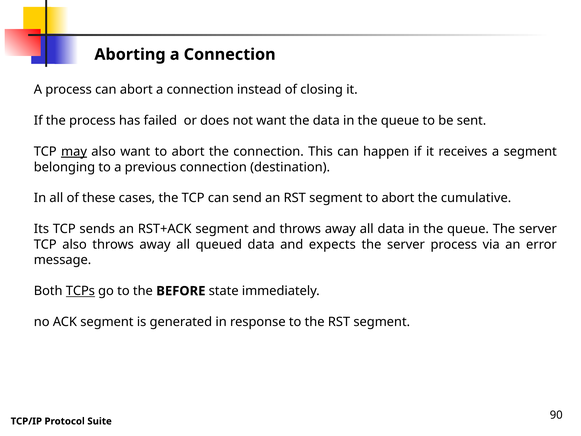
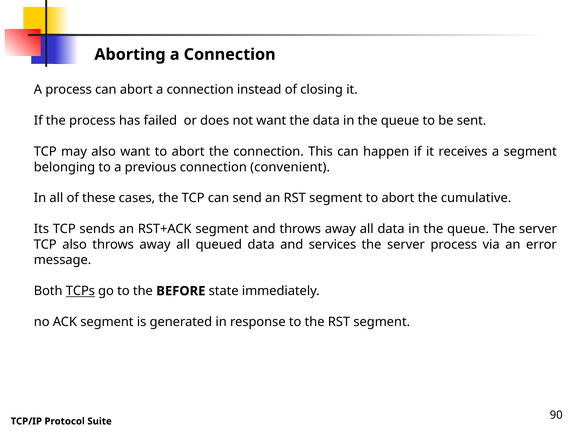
may underline: present -> none (74, 151)
destination: destination -> convenient (290, 167)
expects: expects -> services (332, 244)
